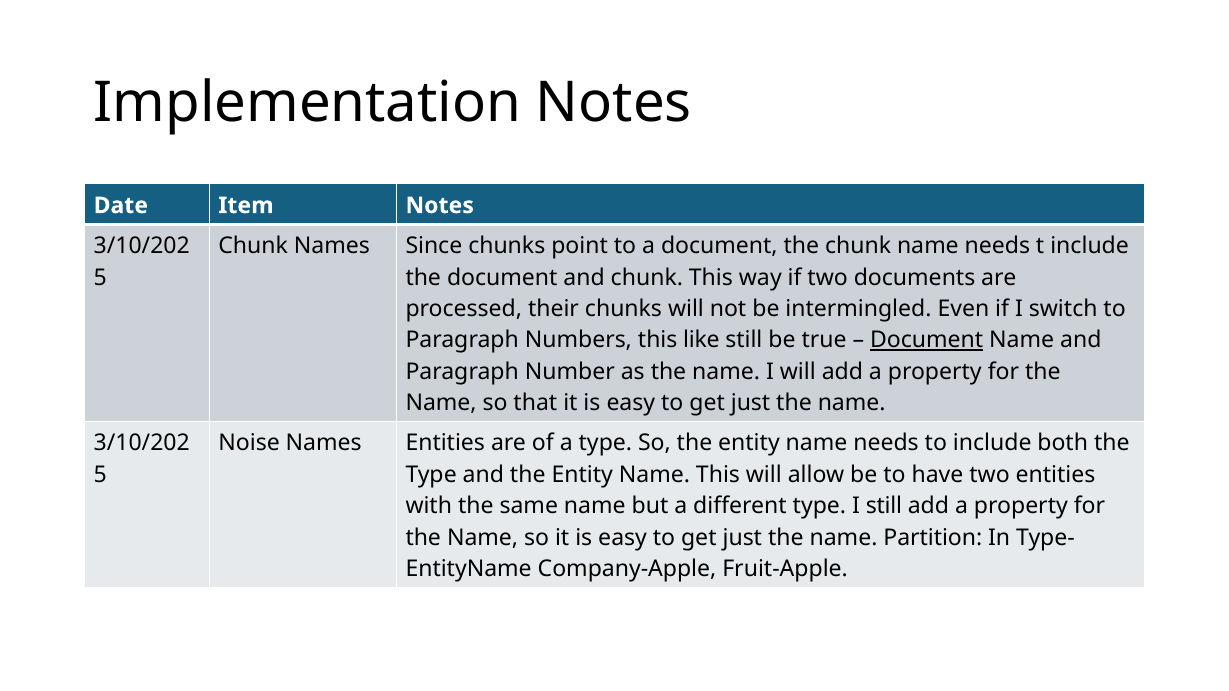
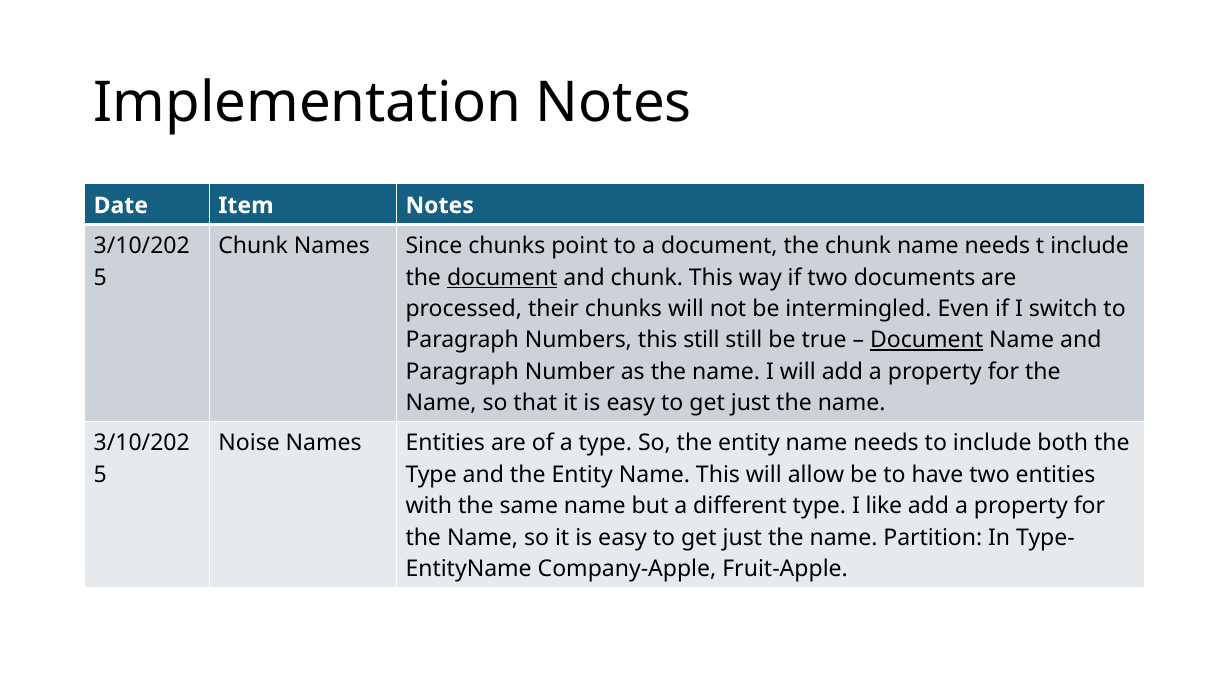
document underline: none -> present (502, 278)
this like: like -> still (701, 340)
I still: still -> like (884, 506)
